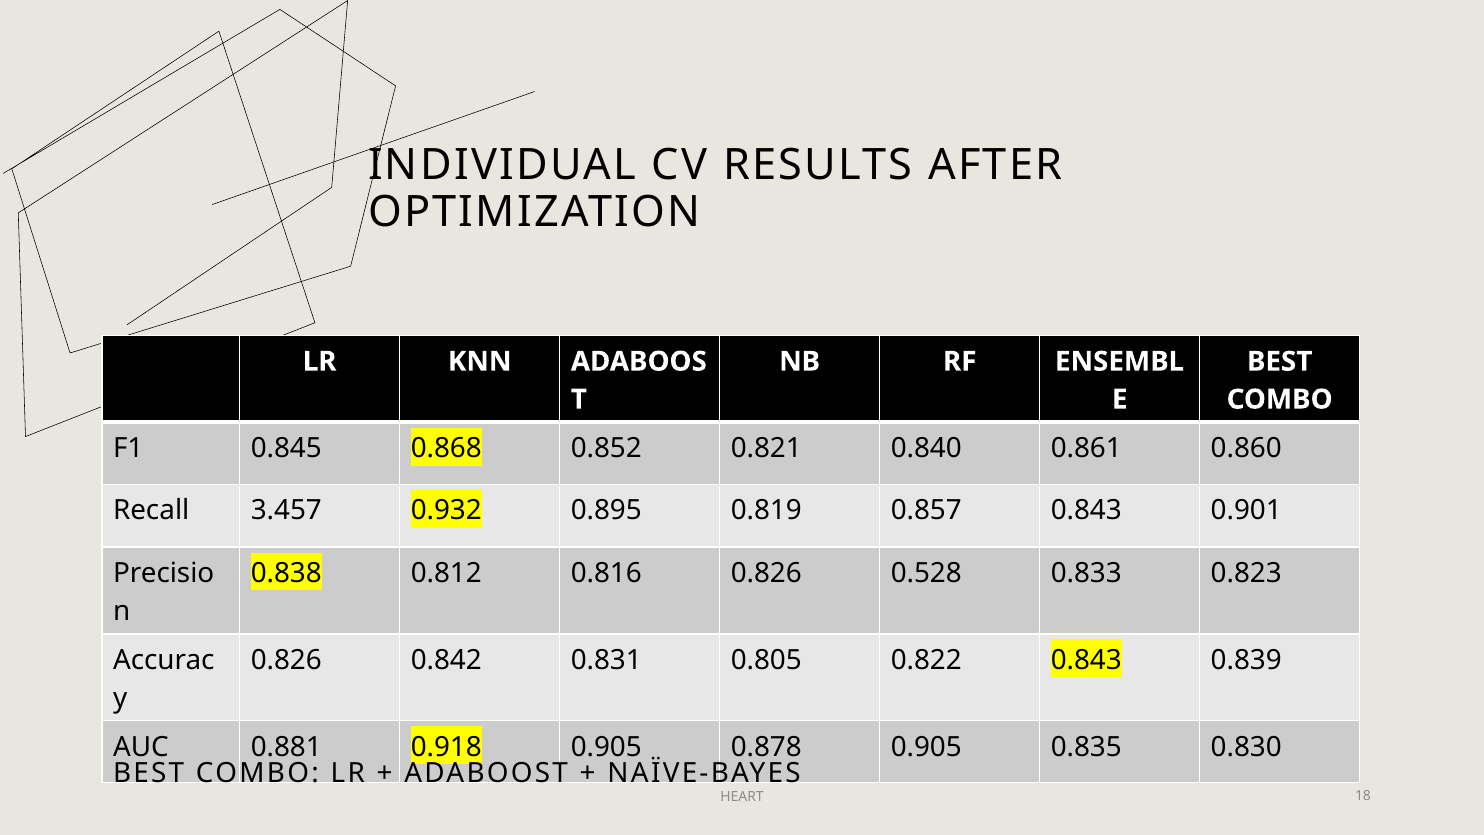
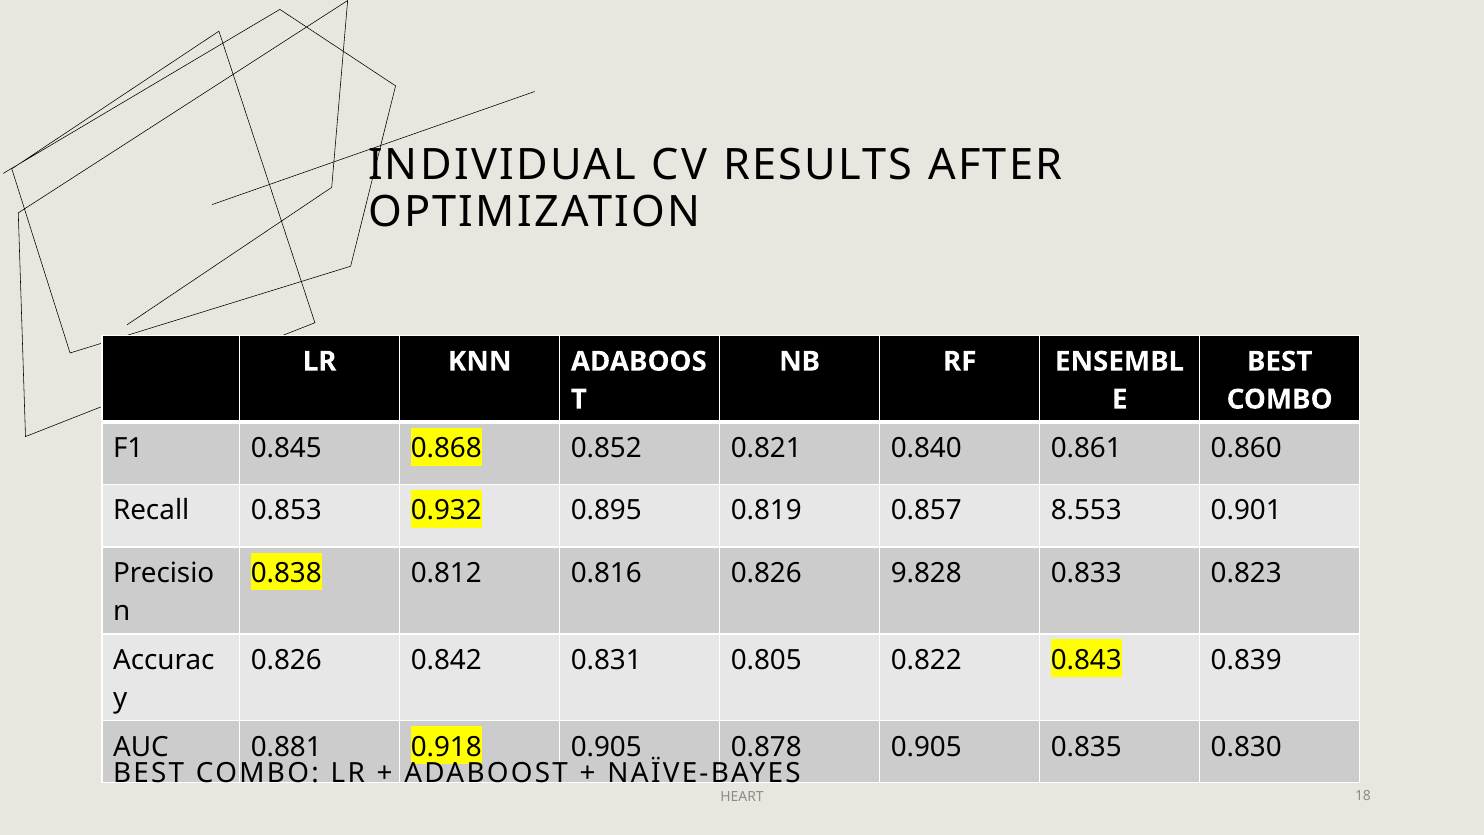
3.457: 3.457 -> 0.853 (286, 511)
0.857 0.843: 0.843 -> 8.553 (1086, 511)
0.528: 0.528 -> 9.828 (926, 573)
